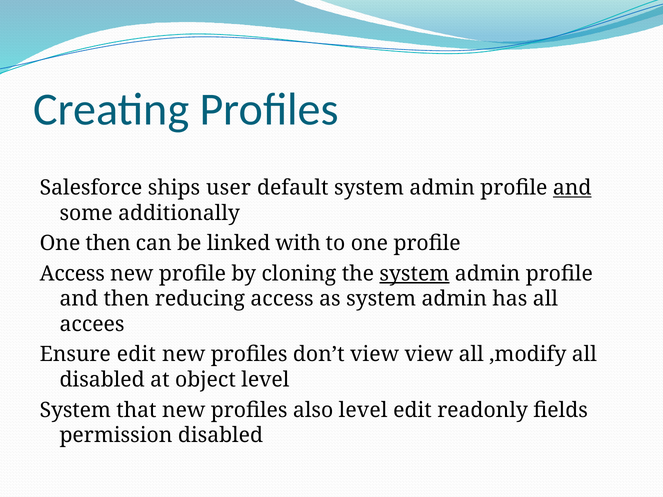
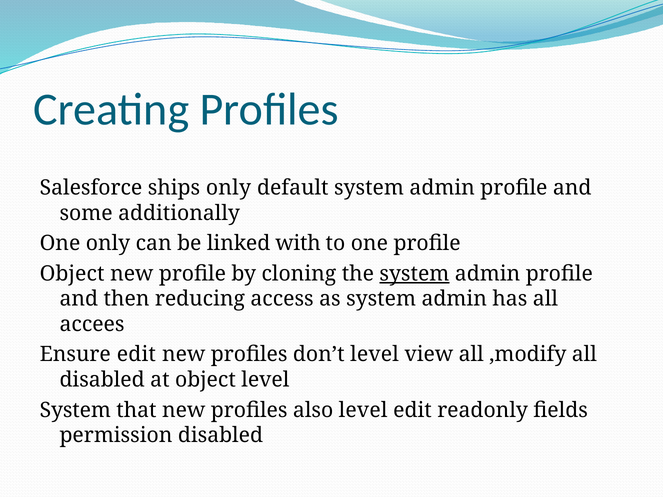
ships user: user -> only (228, 188)
and underline: present -> none (572, 188)
One then: then -> only (108, 244)
Access: Access -> Object (72, 274)
don’t view: view -> level (375, 355)
